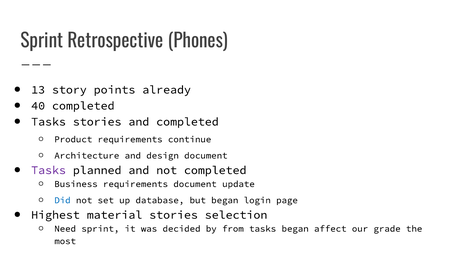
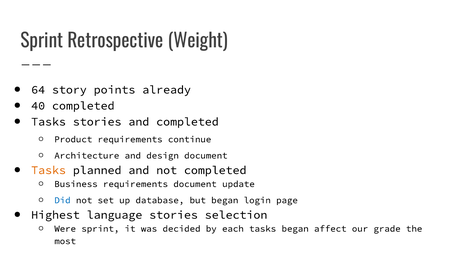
Phones: Phones -> Weight (198, 41)
13: 13 -> 64 (38, 90)
Tasks colour: purple -> orange (49, 170)
material: material -> language (115, 214)
Need: Need -> Were (65, 228)
from: from -> each (233, 228)
